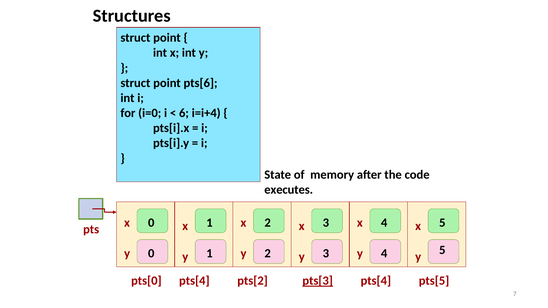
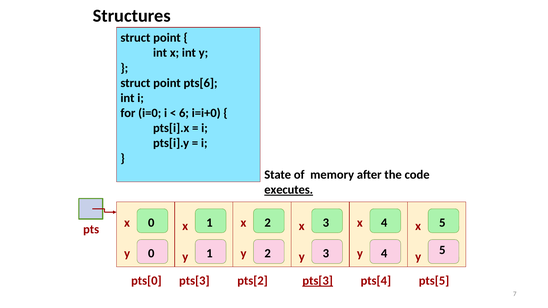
i=i+4: i=i+4 -> i=i+0 (206, 113)
executes underline: none -> present (289, 190)
pts[0 pts[4: pts[4 -> pts[3 (194, 281)
